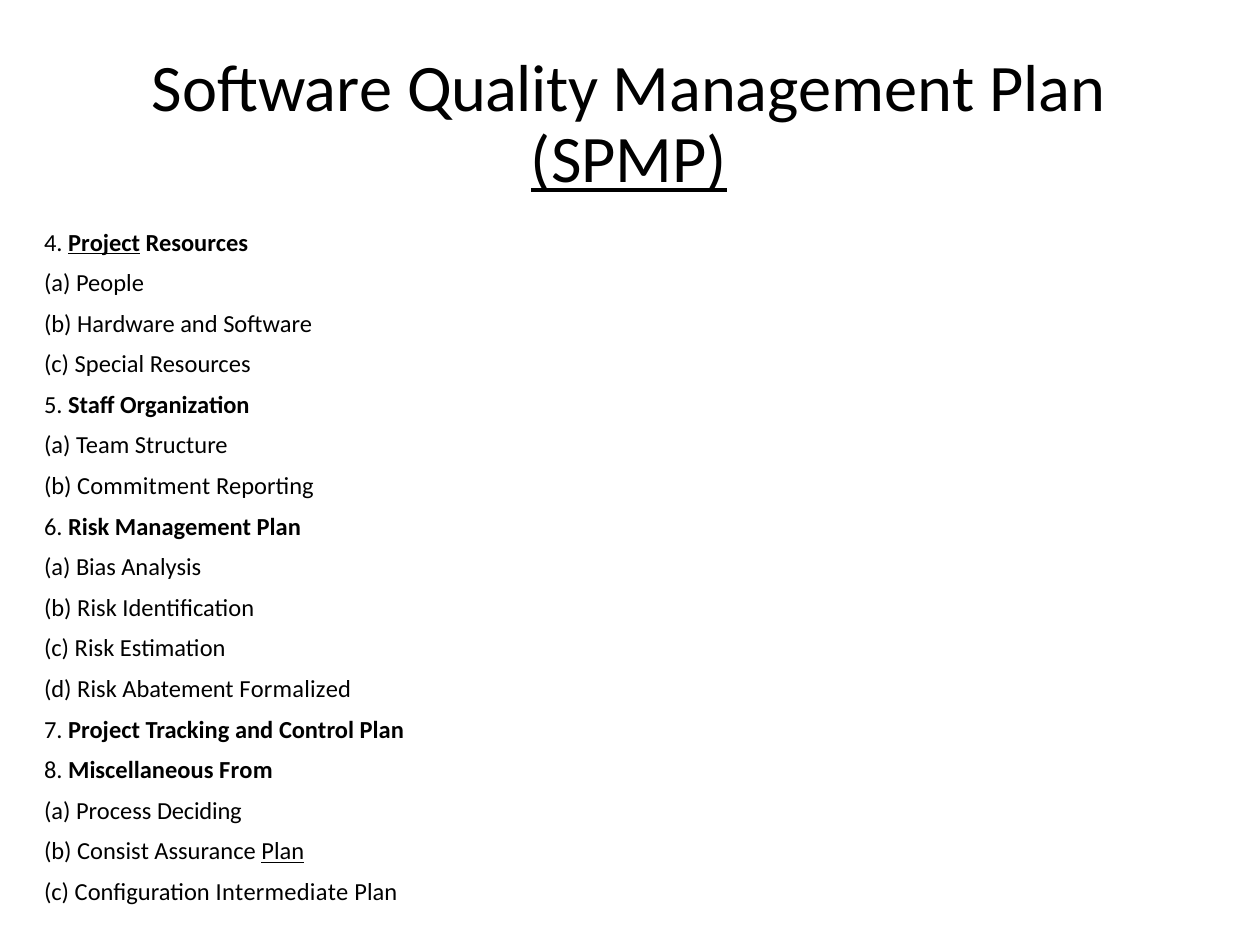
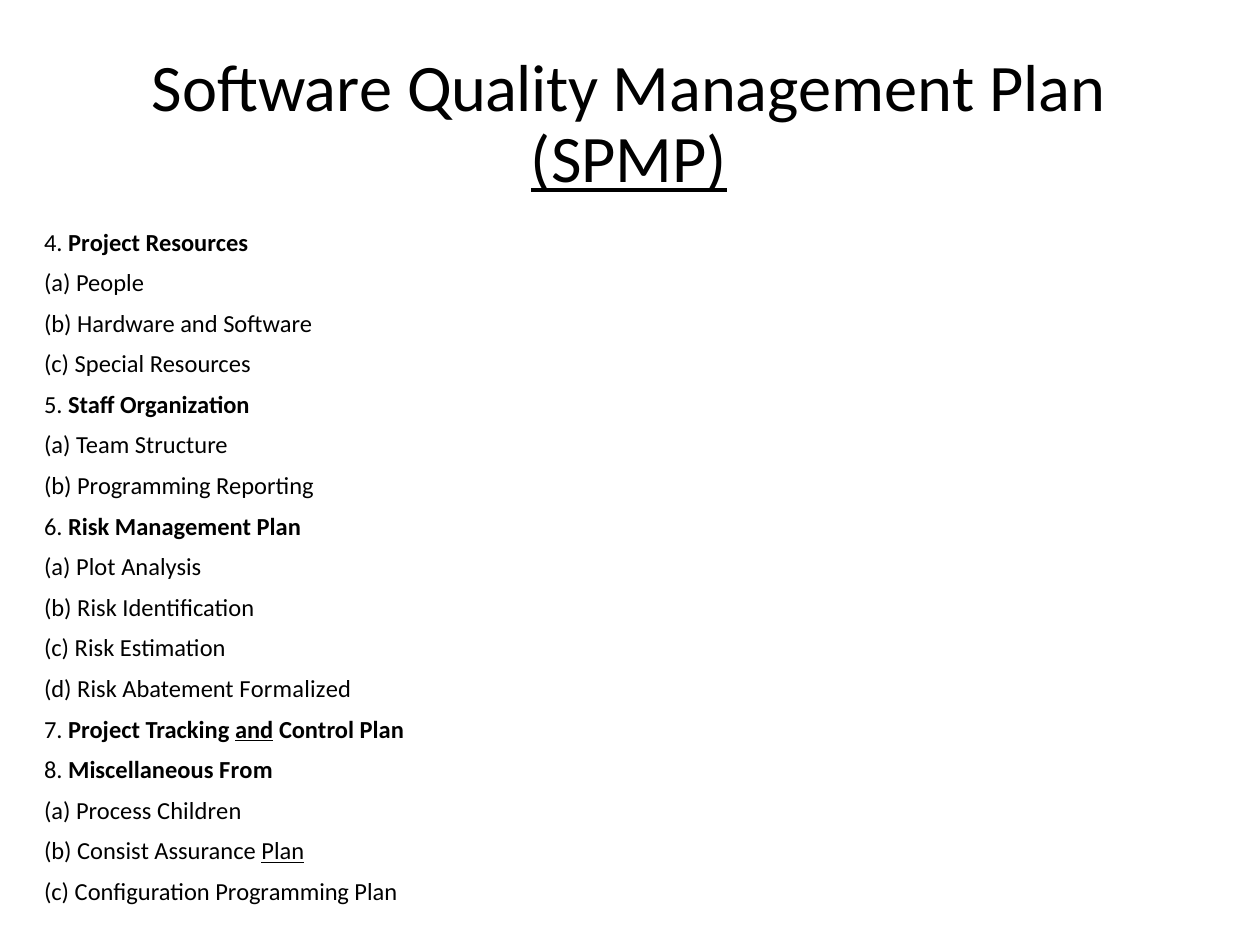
Project underline: present -> none (104, 243)
b Commitment: Commitment -> Programming (144, 486)
Bias: Bias -> Plot (96, 567)
and underline: none -> present (254, 730)
Deciding: Deciding -> Children (199, 811)
Configuration Intermediate: Intermediate -> Programming (282, 892)
